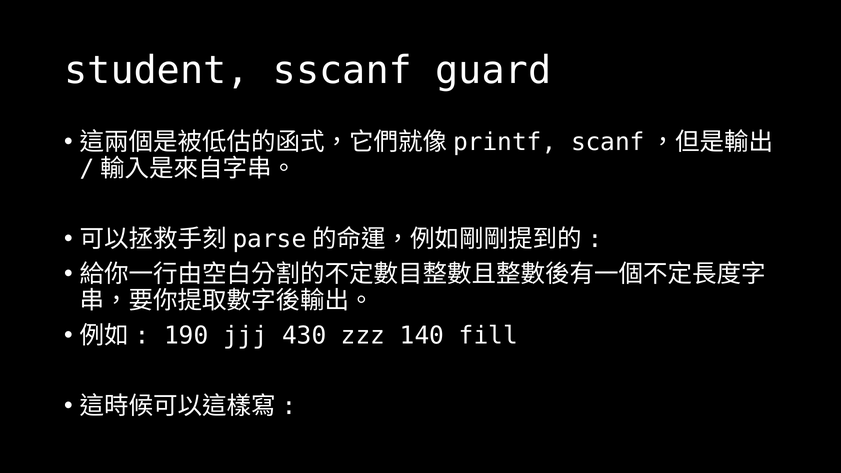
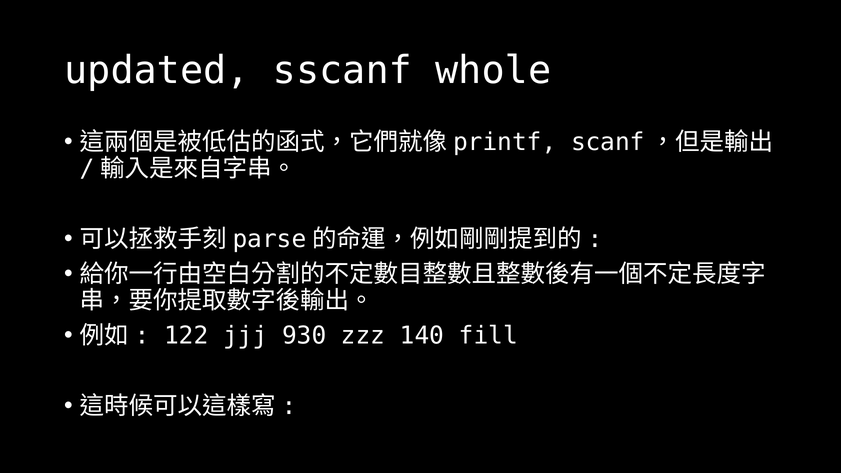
student: student -> updated (157, 71)
guard: guard -> whole (493, 71)
190: 190 -> 122 (186, 336)
430: 430 -> 930 (304, 336)
